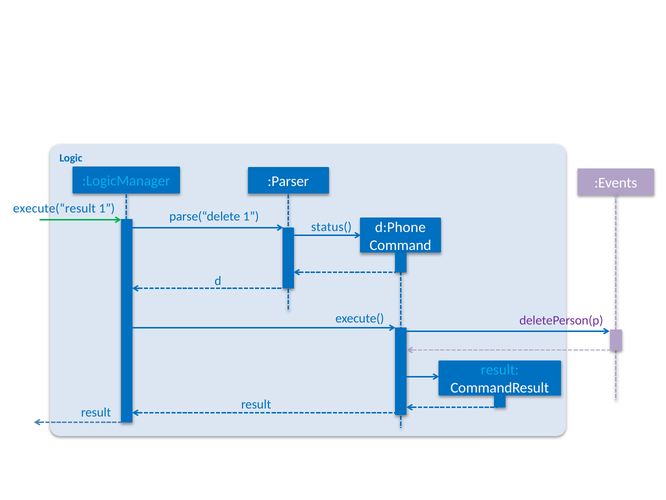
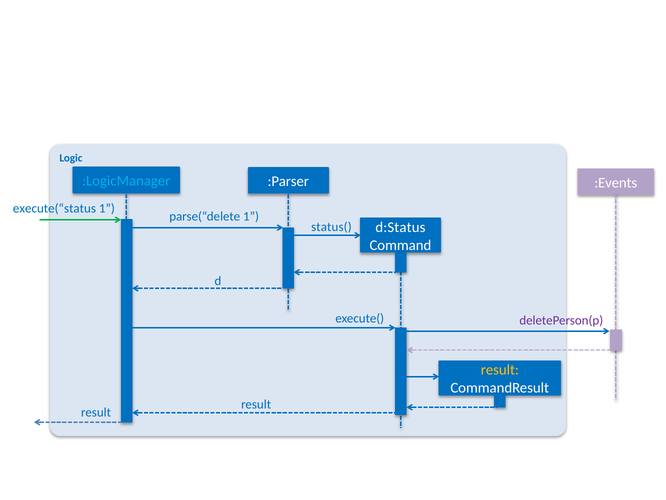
execute(“result: execute(“result -> execute(“status (54, 208)
d:Phone: d:Phone -> d:Status (400, 227)
result colour: light blue -> yellow (500, 370)
